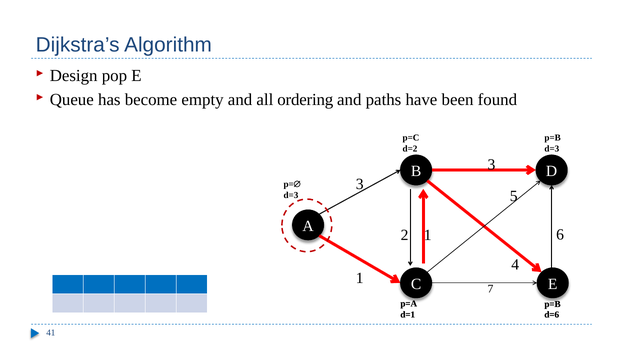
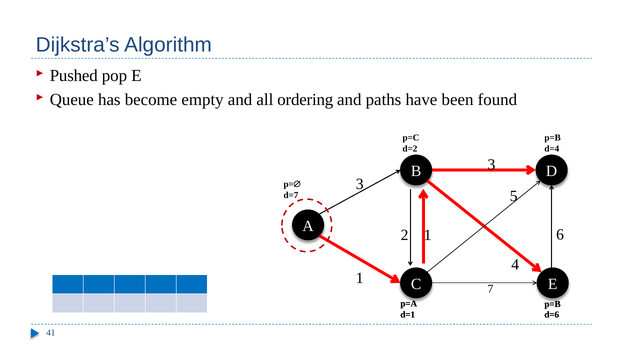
Design: Design -> Pushed (74, 76)
d=3: d=3 -> d=4 (552, 149)
d=3: d=3 -> d=7 (291, 195)
